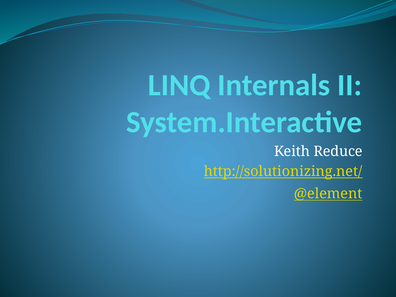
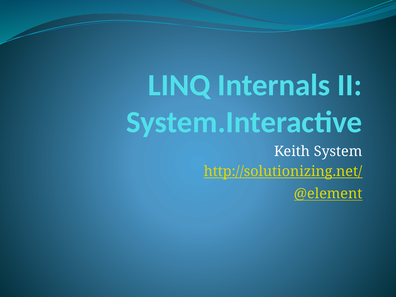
Reduce: Reduce -> System (338, 151)
